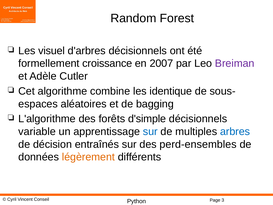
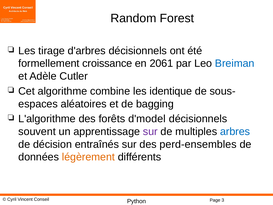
visuel: visuel -> tirage (52, 51)
2007: 2007 -> 2061 (161, 63)
Breiman colour: purple -> blue (235, 63)
d'simple: d'simple -> d'model (147, 119)
variable: variable -> souvent (37, 131)
sur colour: blue -> purple (150, 131)
